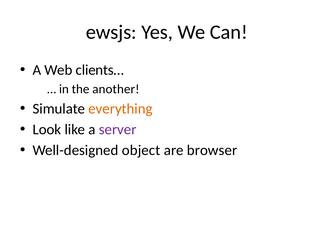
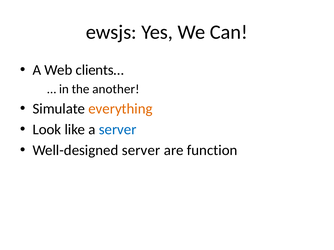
server colour: purple -> blue (118, 130)
Well-designed object: object -> server (141, 151)
browser: browser -> function (212, 151)
